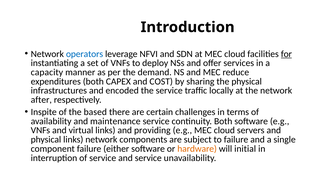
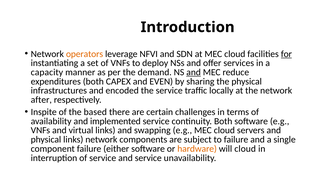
operators colour: blue -> orange (85, 54)
and underline: none -> present (194, 72)
COST: COST -> EVEN (161, 82)
maintenance: maintenance -> implemented (115, 121)
providing: providing -> swapping (152, 131)
will initial: initial -> cloud (245, 149)
